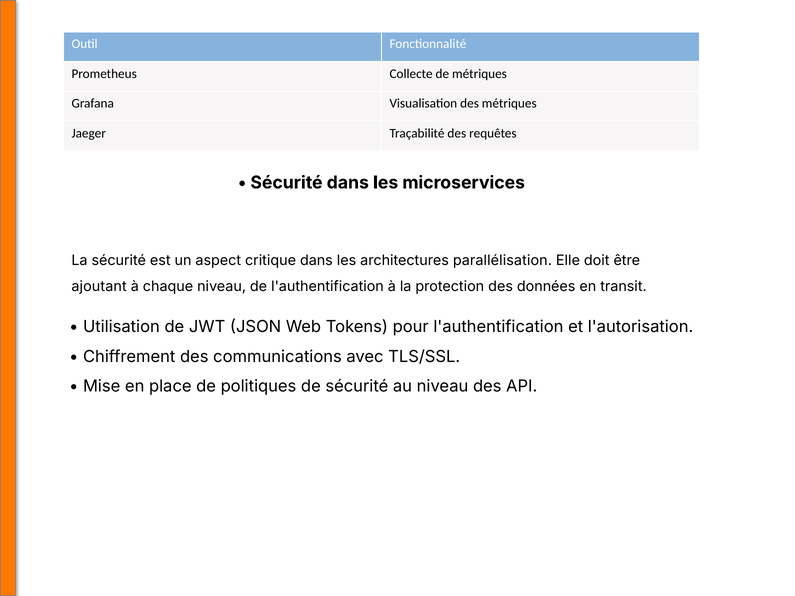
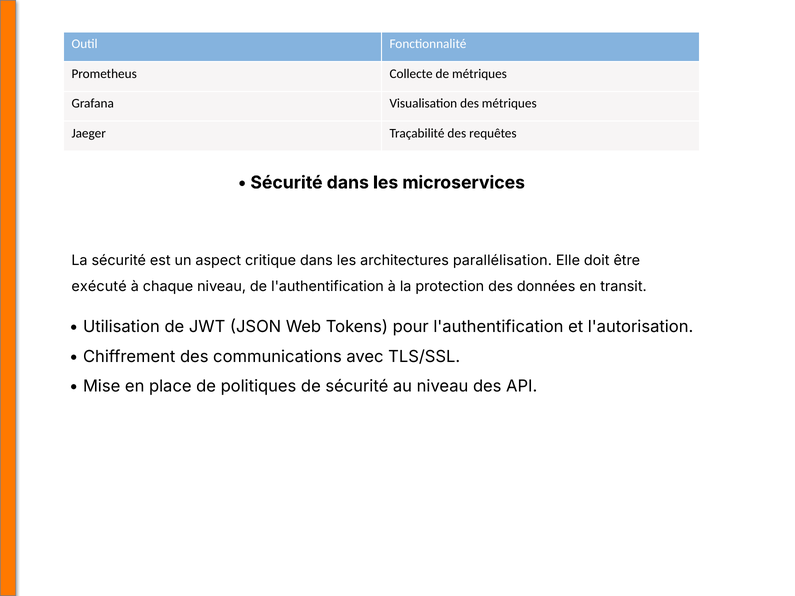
ajoutant: ajoutant -> exécuté (99, 286)
